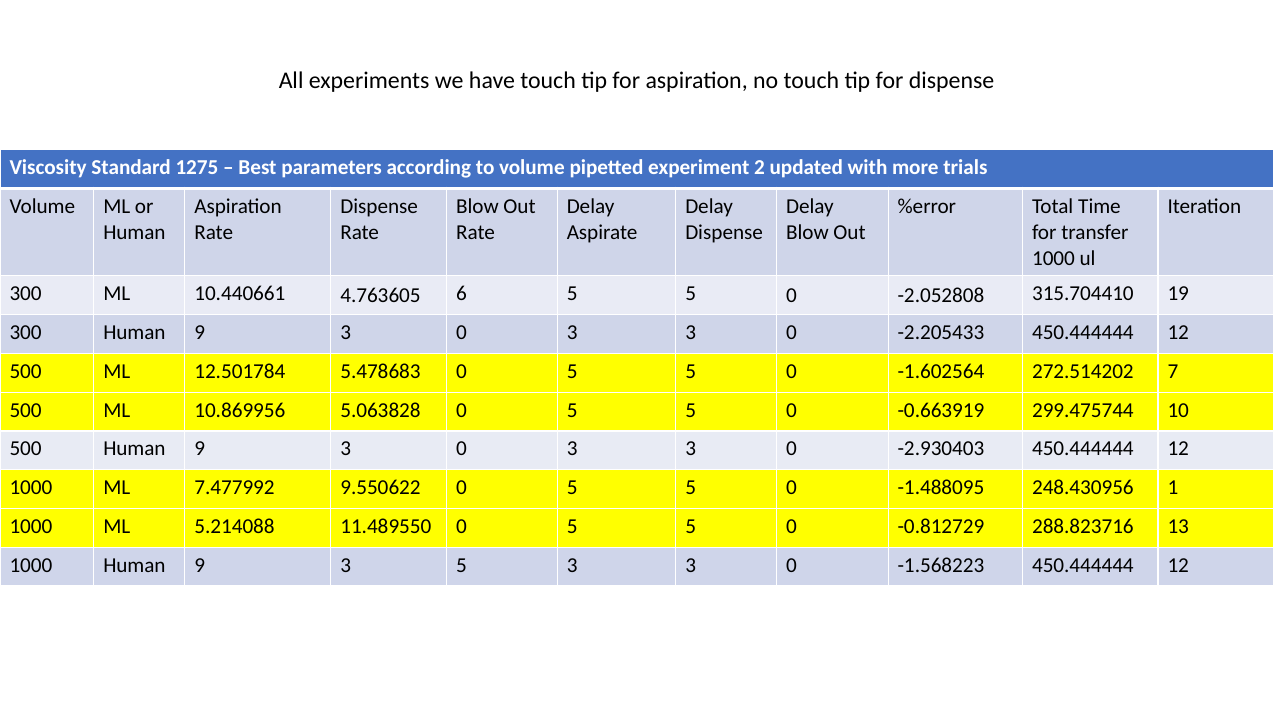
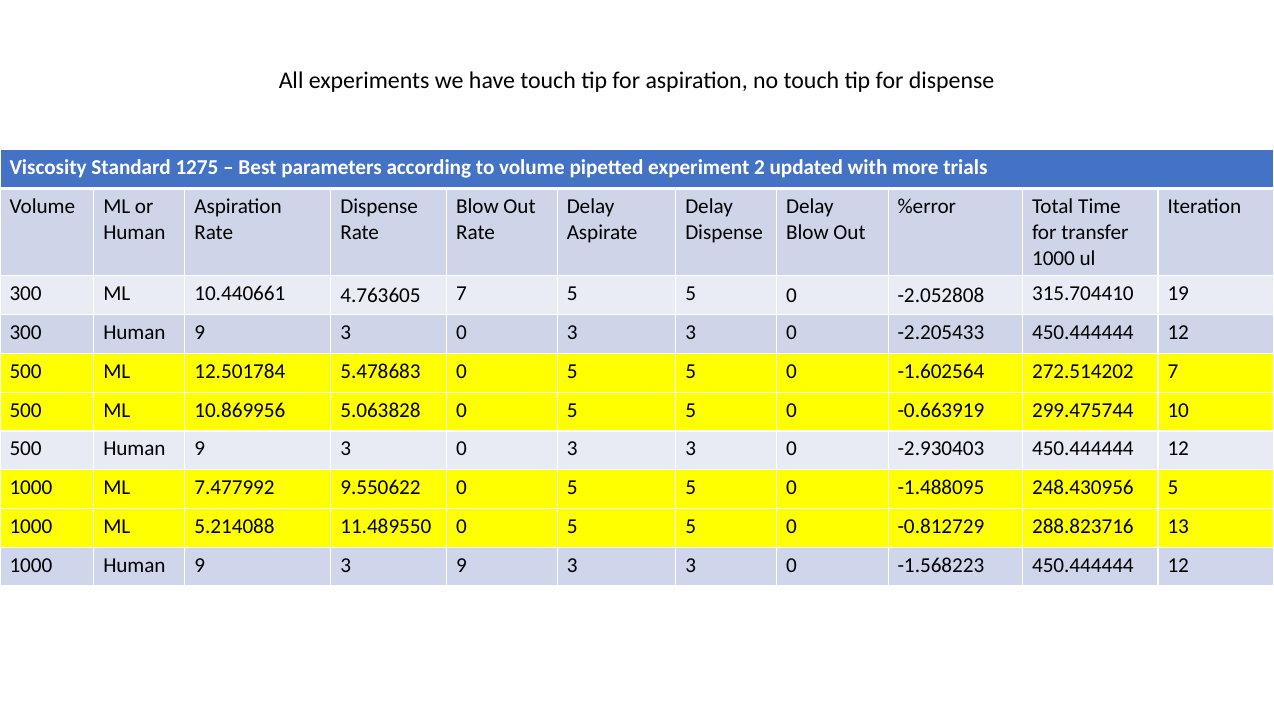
4.763605 6: 6 -> 7 (462, 294)
248.430956 1: 1 -> 5 (1173, 487)
3 5: 5 -> 9 (462, 565)
